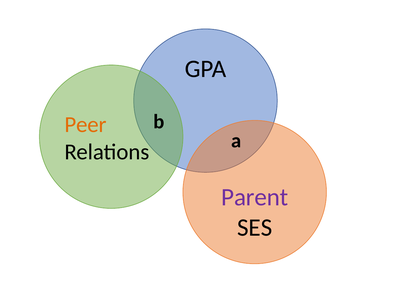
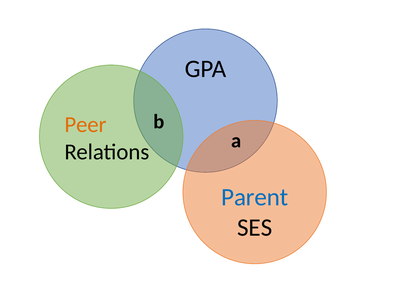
Parent colour: purple -> blue (255, 198)
